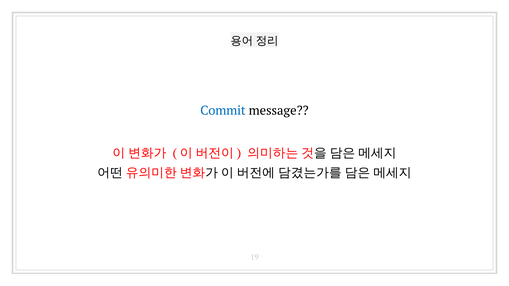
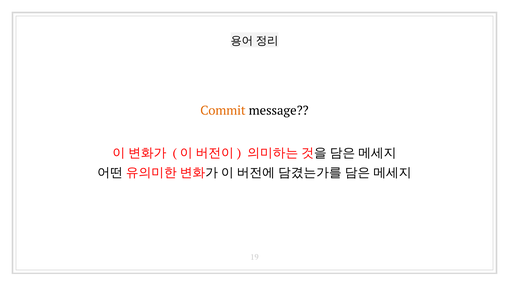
Commit colour: blue -> orange (223, 111)
